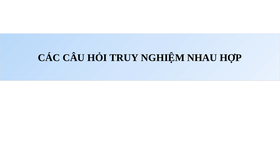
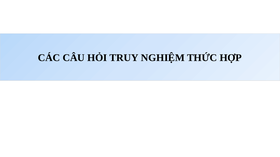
NHAU: NHAU -> THỨC (202, 58)
